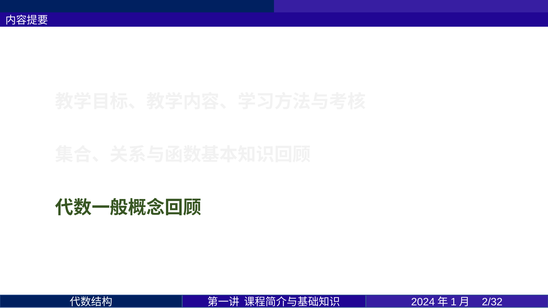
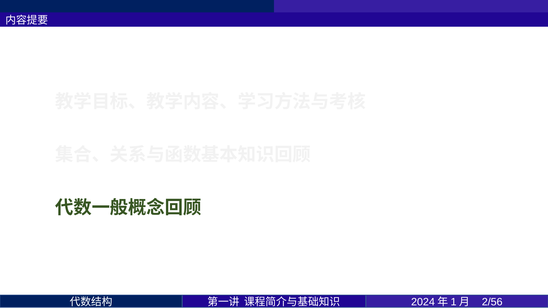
2/32: 2/32 -> 2/56 (492, 302)
